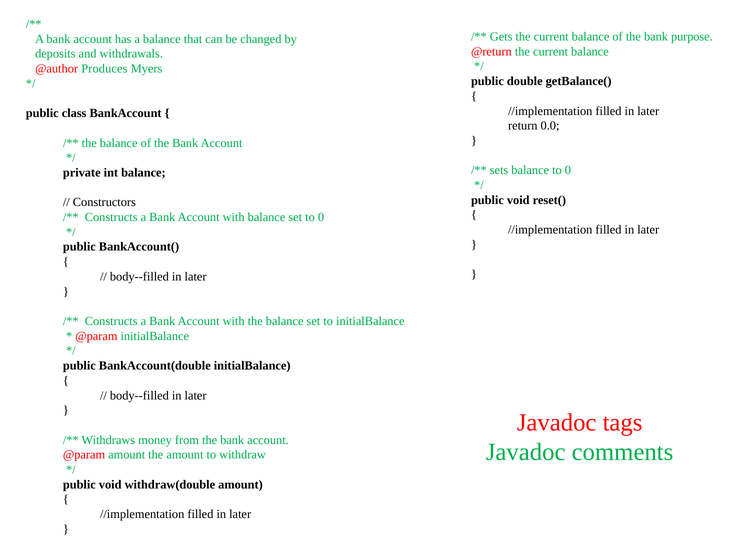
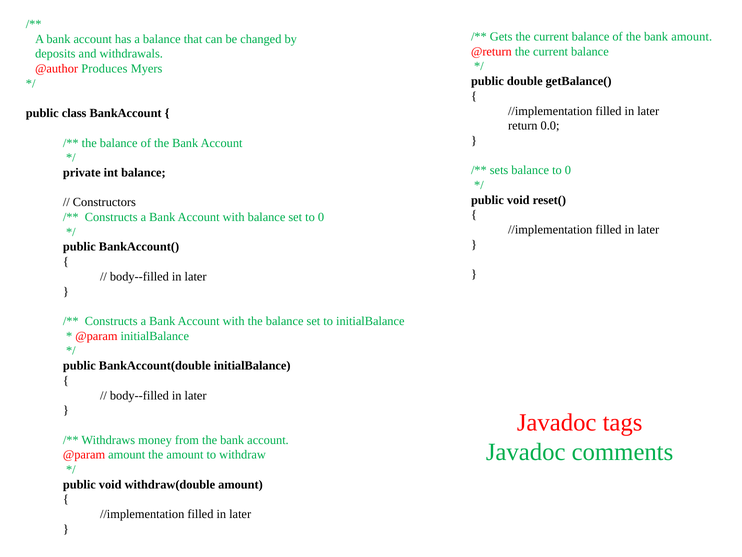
bank purpose: purpose -> amount (692, 37)
